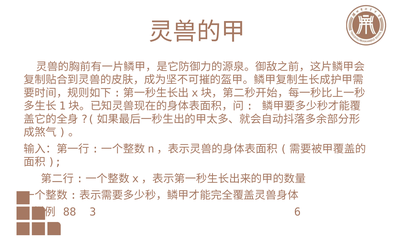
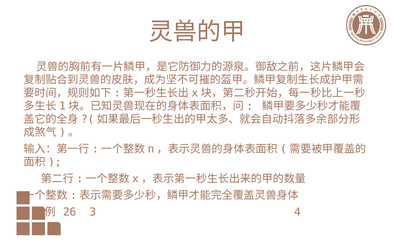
88: 88 -> 26 (70, 212)
6: 6 -> 4 (297, 212)
